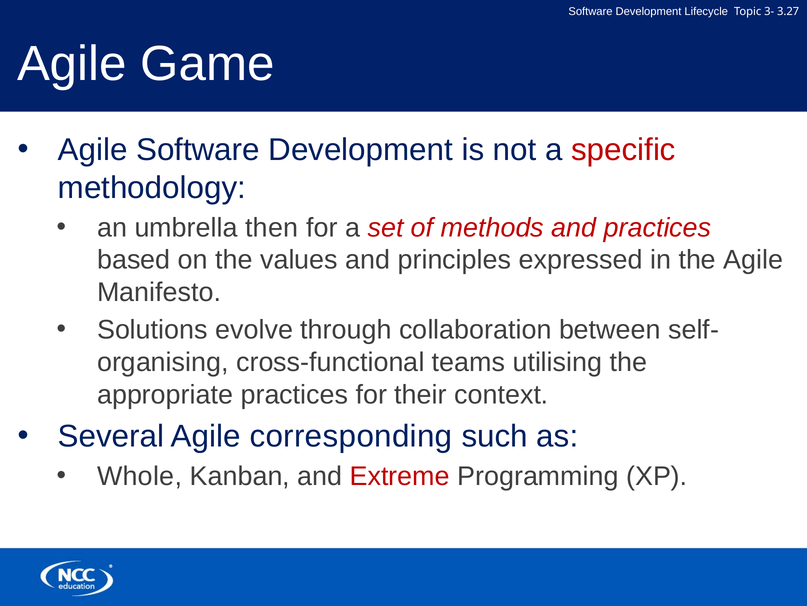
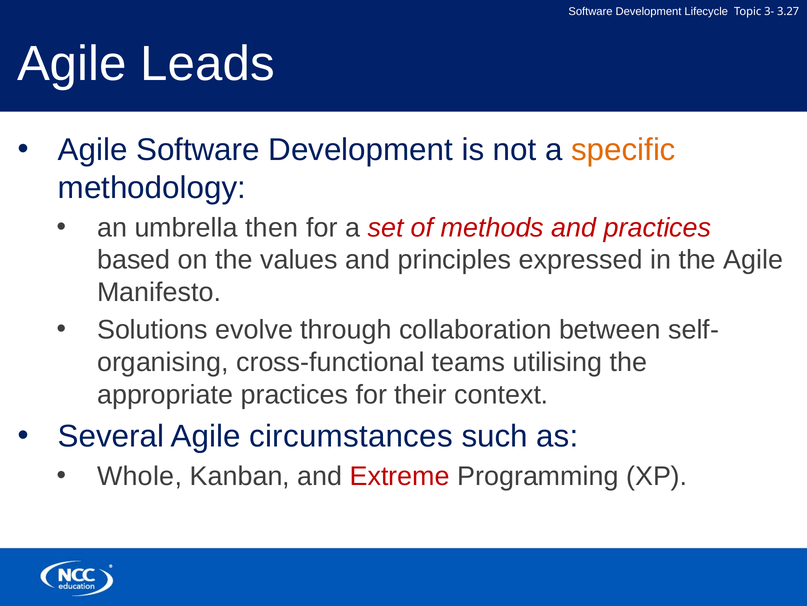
Game: Game -> Leads (208, 64)
specific colour: red -> orange (623, 150)
corresponding: corresponding -> circumstances (351, 436)
